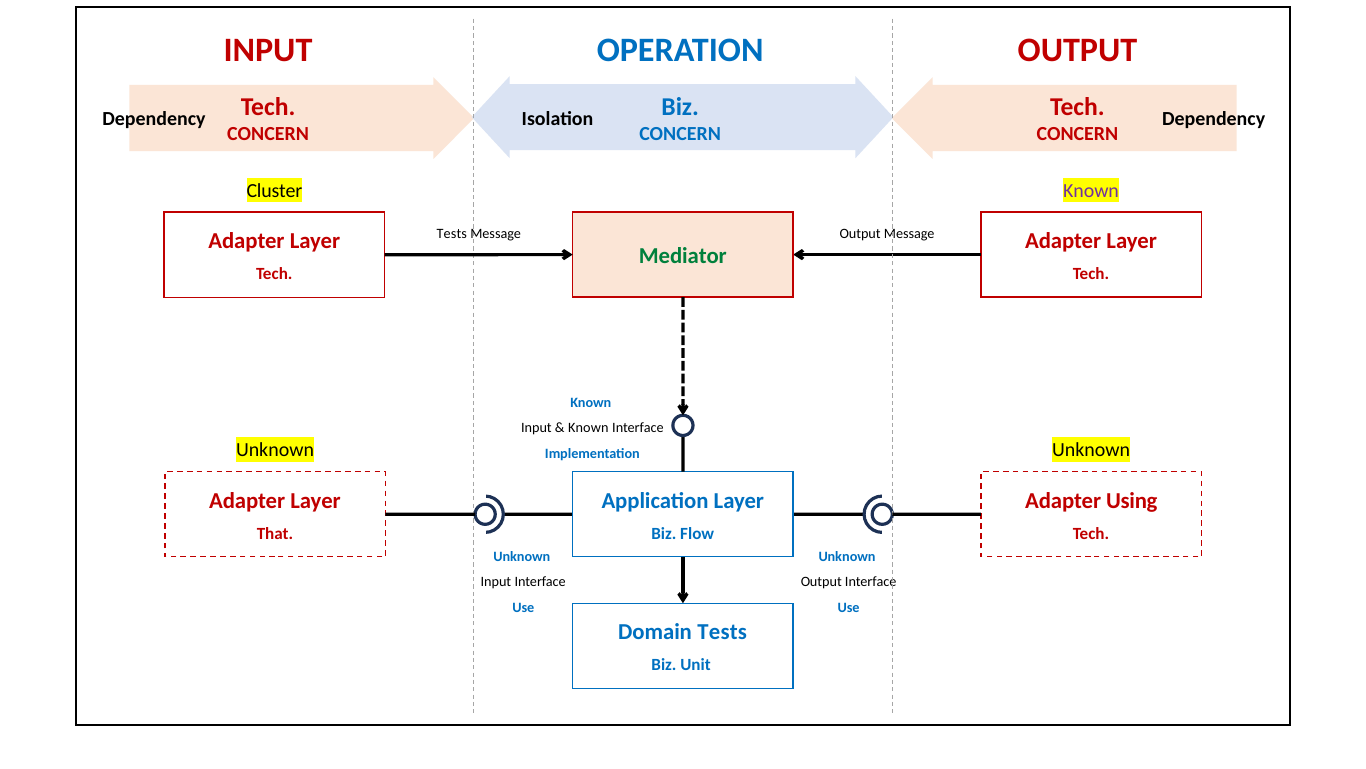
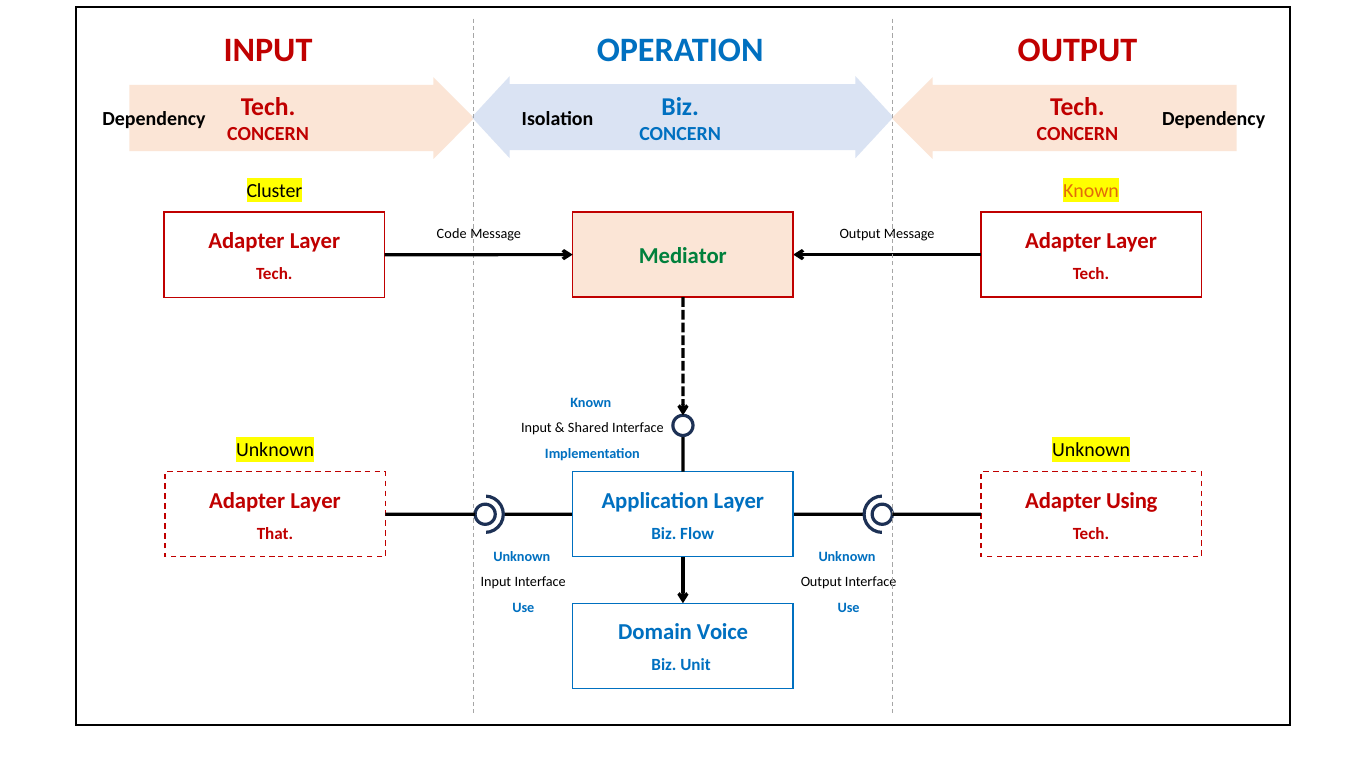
Known colour: purple -> orange (1091, 190)
Tests: Tests -> Code (452, 233)
Known: Known -> Shared (588, 428)
Domain Tests: Tests -> Voice (722, 632)
